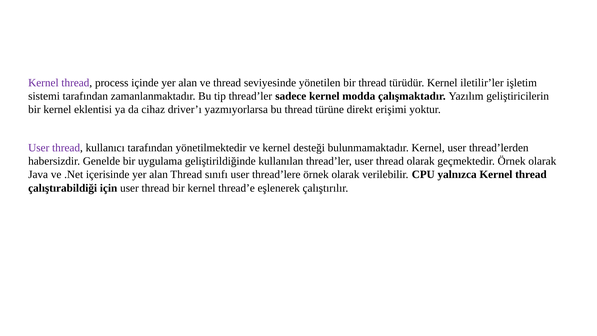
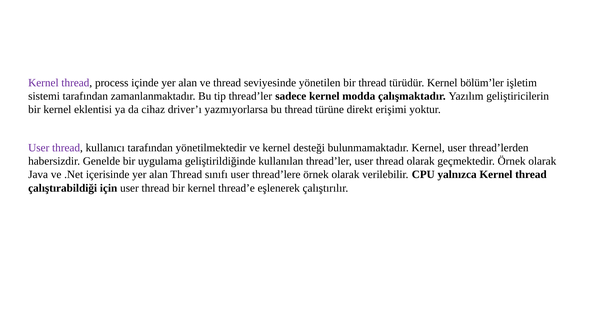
iletilir’ler: iletilir’ler -> bölüm’ler (482, 83)
